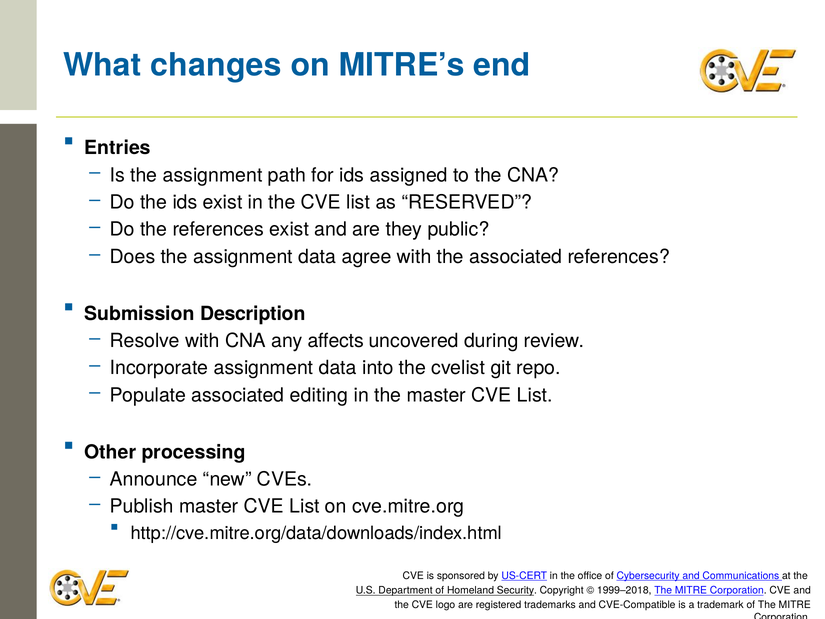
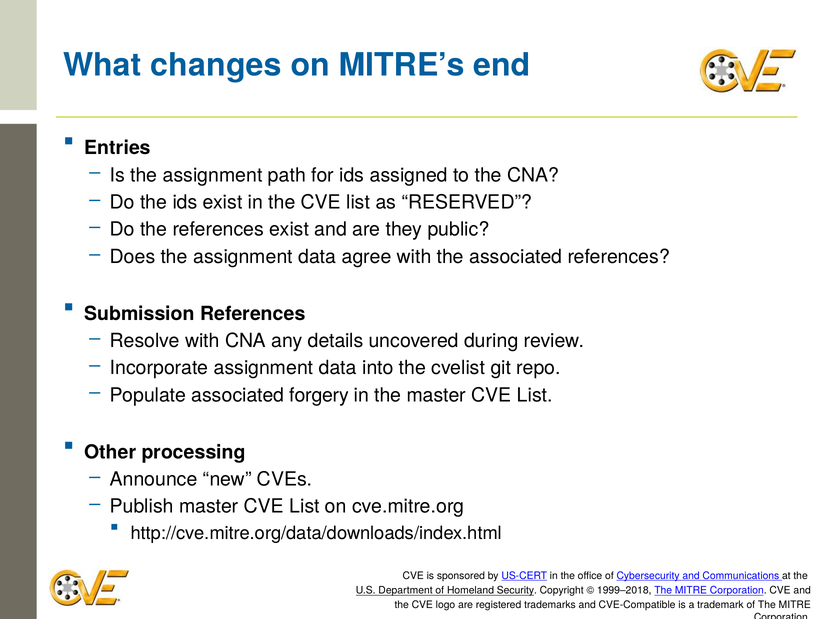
Submission Description: Description -> References (253, 313)
affects: affects -> details (336, 341)
editing: editing -> forgery (319, 395)
